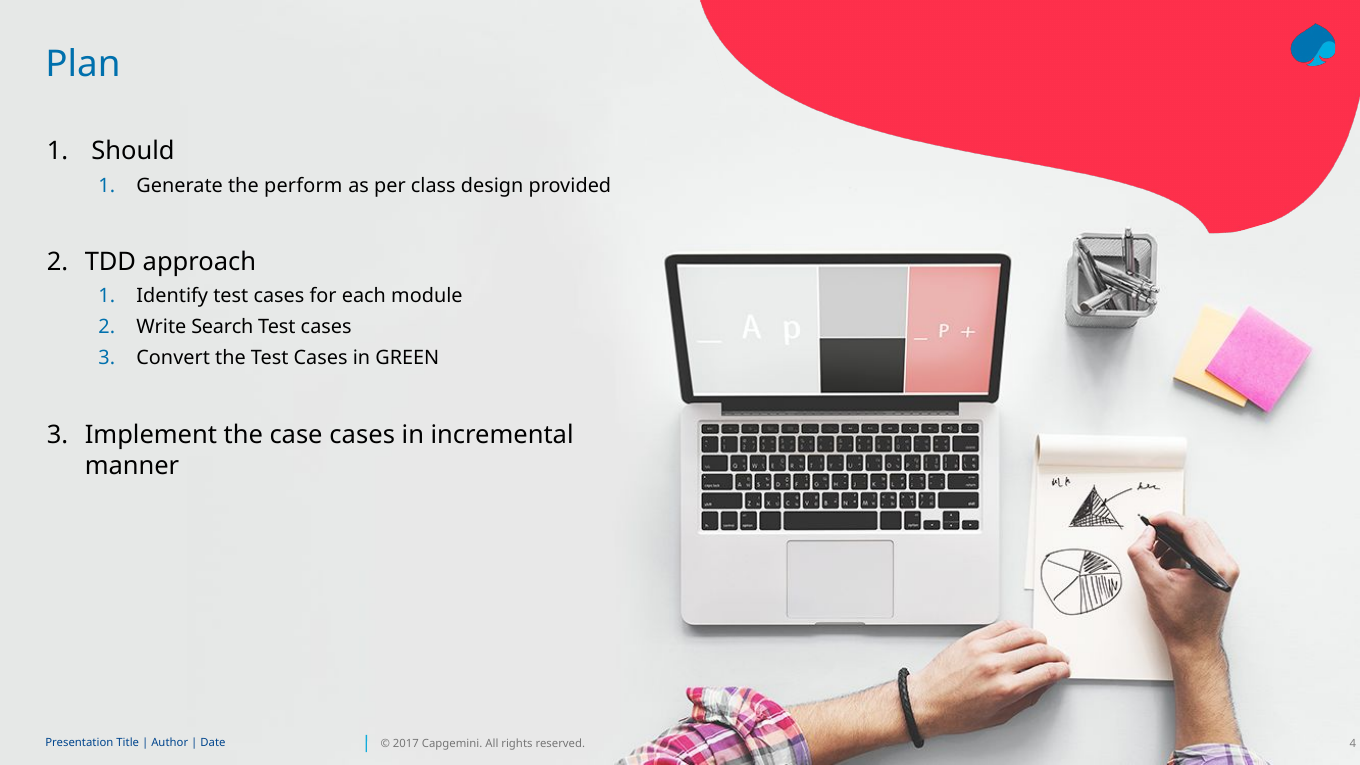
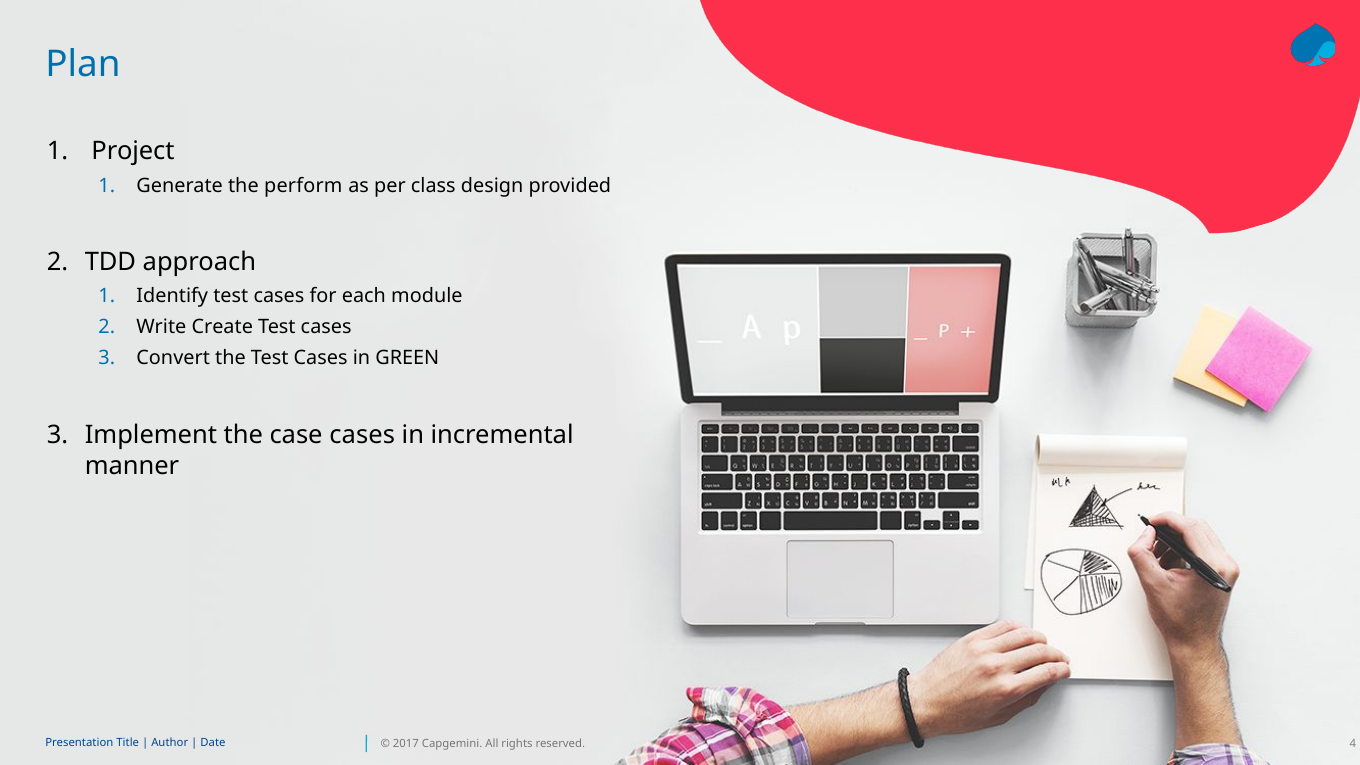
Should: Should -> Project (133, 151)
Search: Search -> Create (222, 327)
